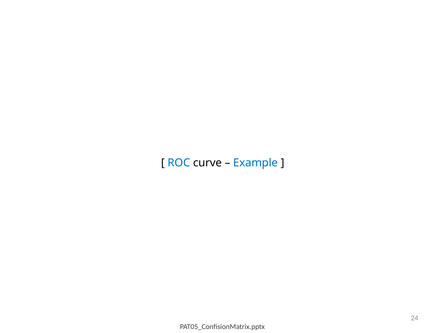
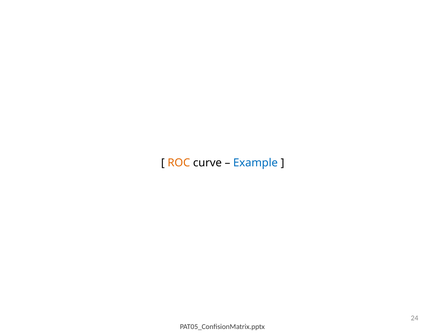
ROC colour: blue -> orange (179, 163)
